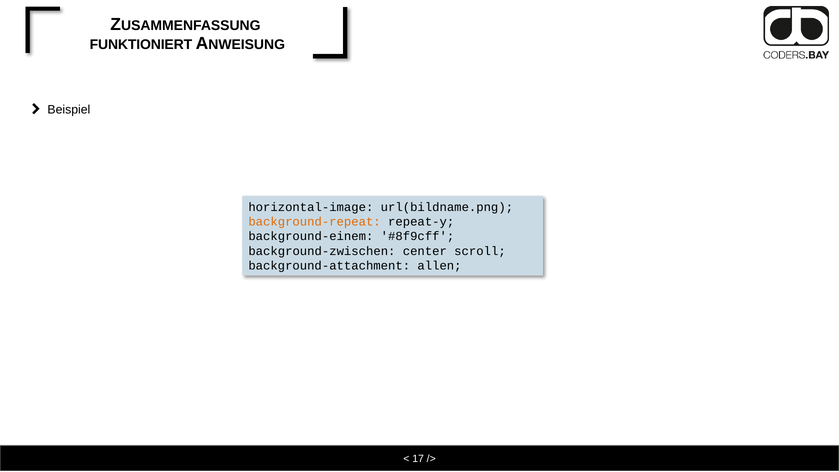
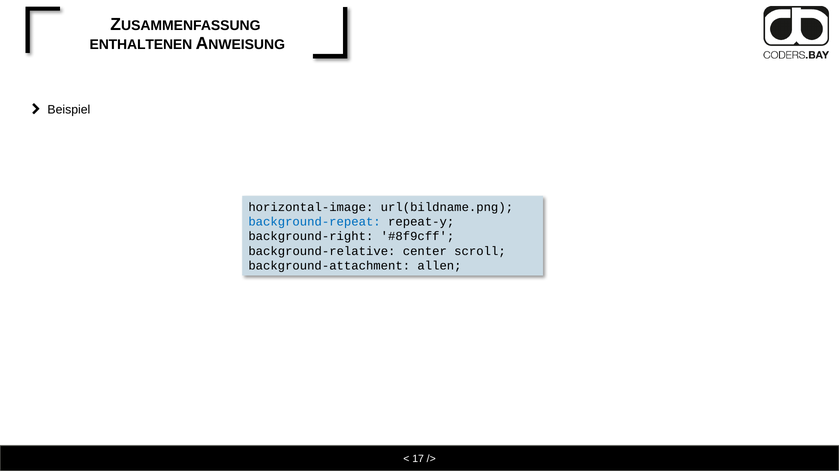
FUNKTIONIERT: FUNKTIONIERT -> ENTHALTENEN (141, 45)
background-repeat colour: orange -> blue (315, 222)
background-einem: background-einem -> background-right (311, 236)
background-zwischen: background-zwischen -> background-relative (322, 251)
